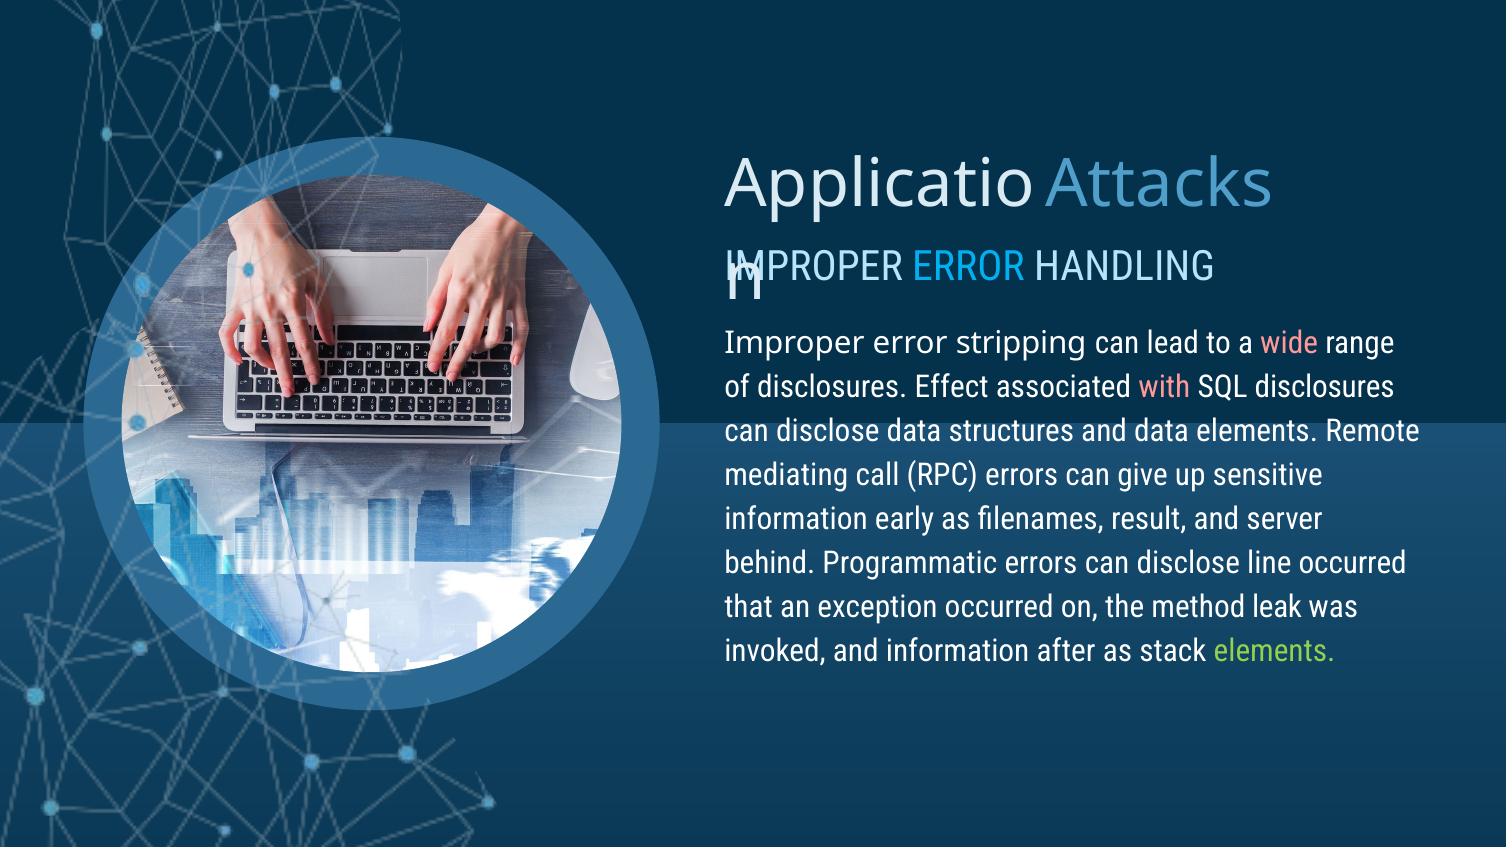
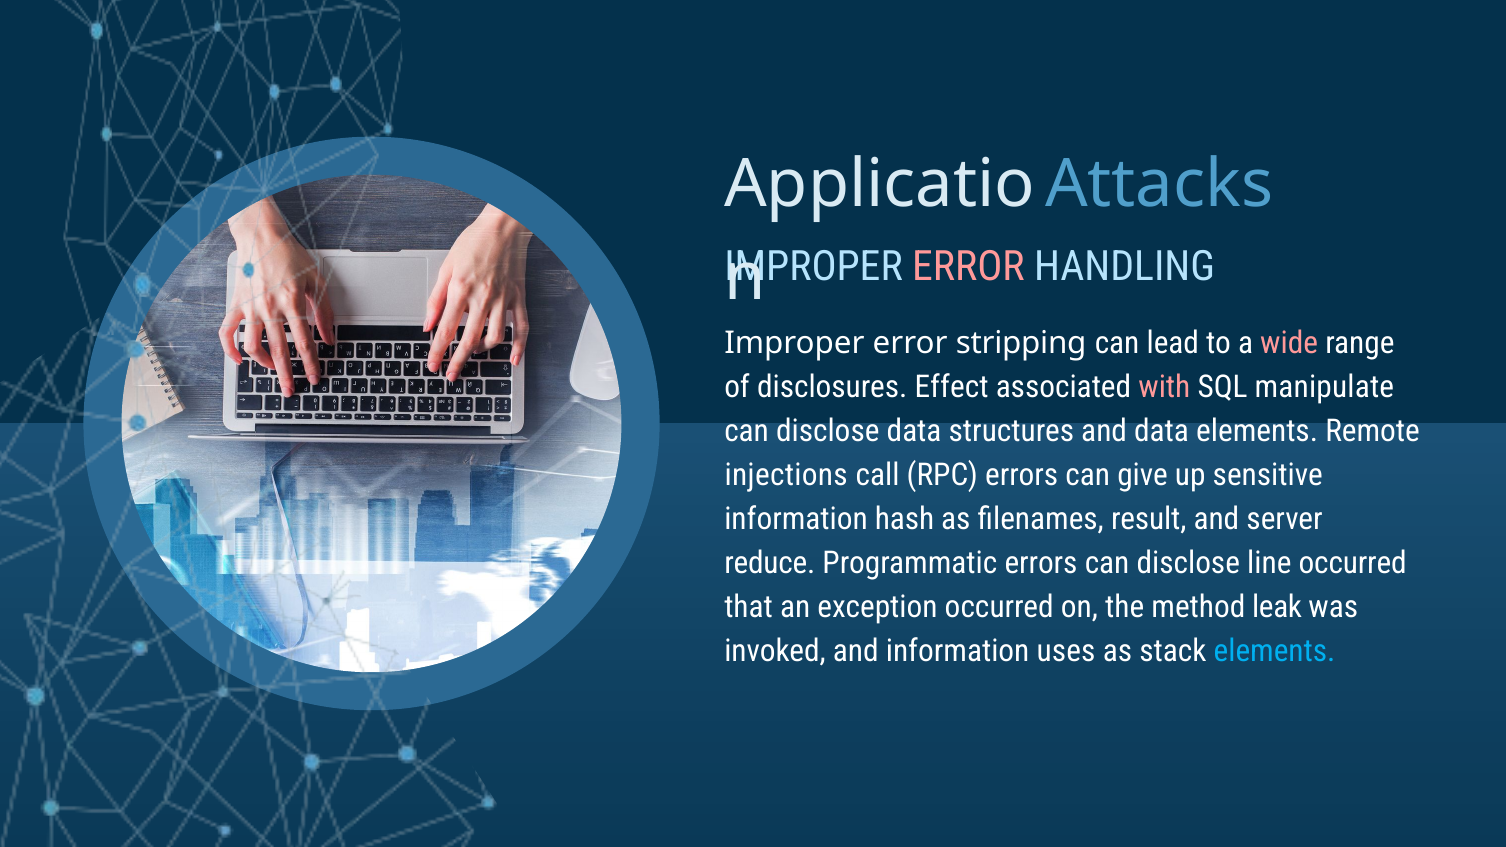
ERROR colour: light blue -> pink (968, 267)
SQL disclosures: disclosures -> manipulate (1324, 388)
mediating: mediating -> injections (786, 475)
early: early -> hash (905, 519)
behind: behind -> reduce (770, 563)
after: after -> uses (1066, 651)
elements colour: light green -> light blue (1275, 651)
